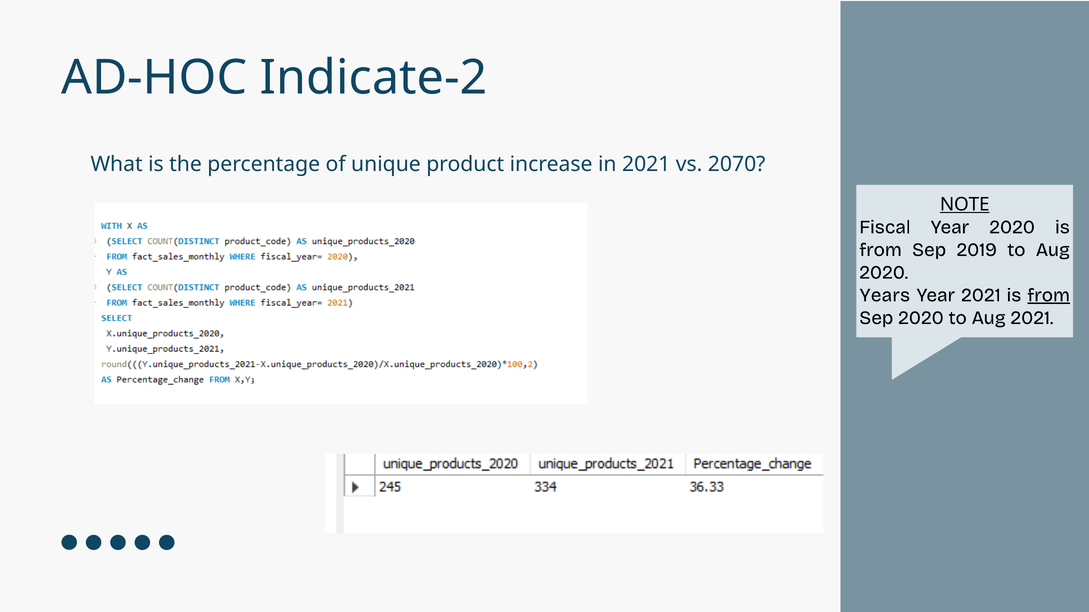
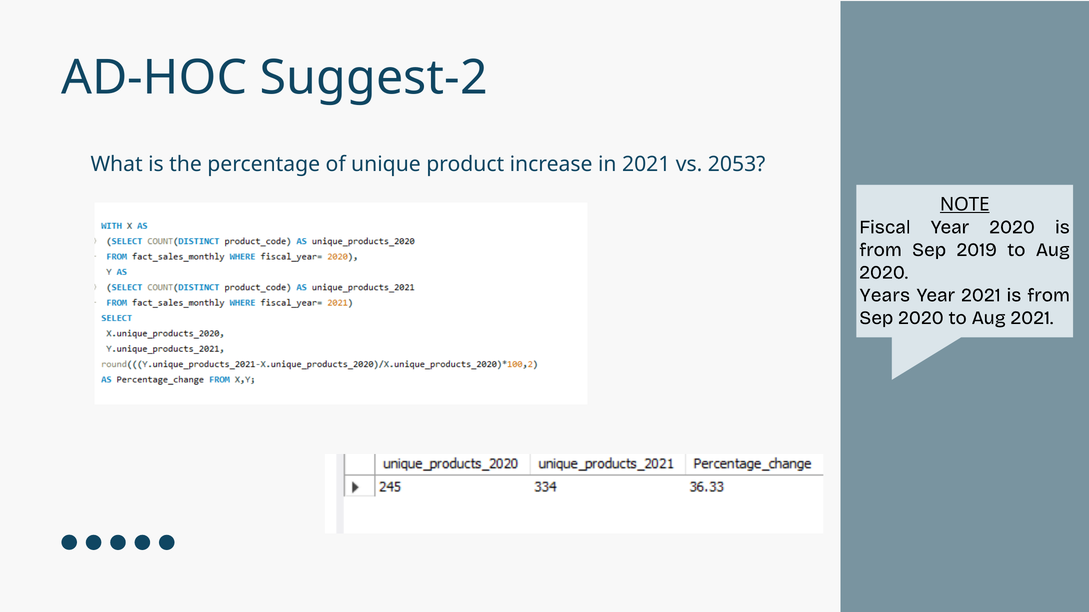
Indicate-2: Indicate-2 -> Suggest-2 (374, 78)
2070: 2070 -> 2053 (737, 165)
from underline: present -> none (1049, 295)
